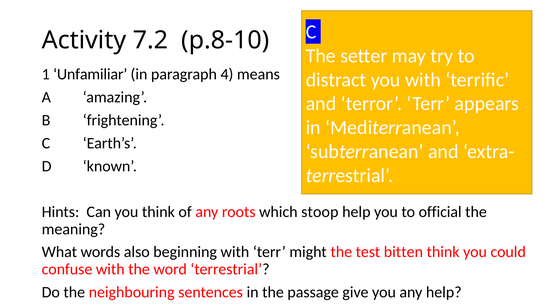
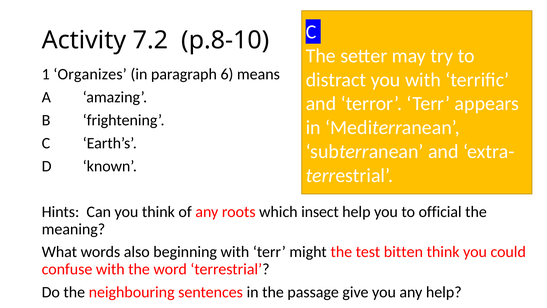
Unfamiliar: Unfamiliar -> Organizes (90, 74)
4: 4 -> 6 (227, 74)
stoop: stoop -> insect (320, 212)
